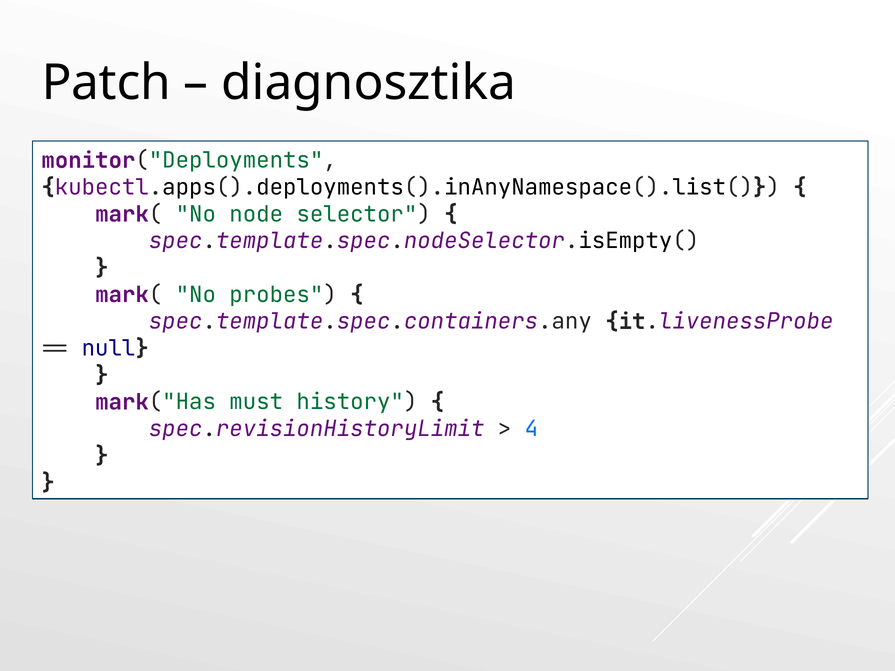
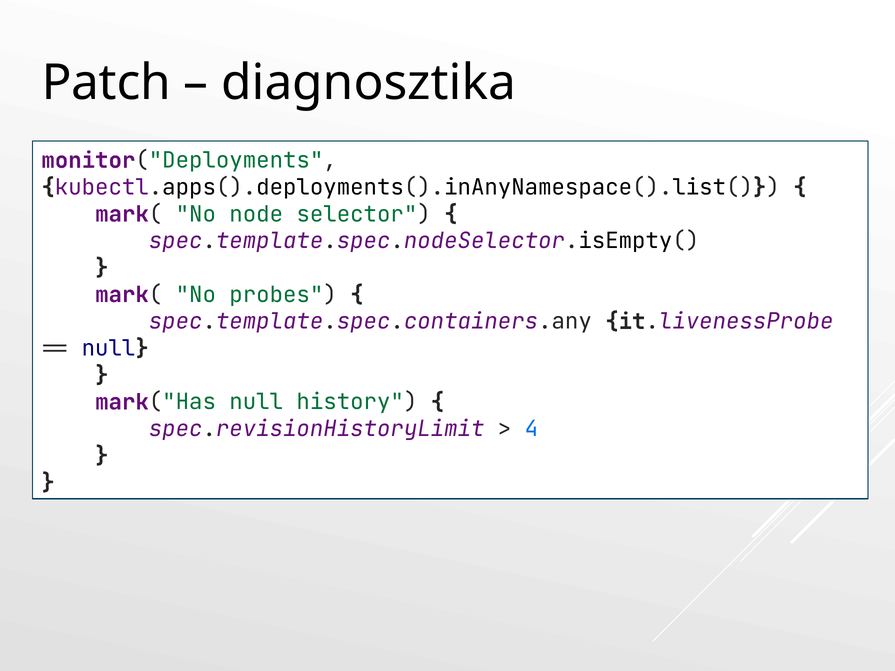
mark("Has must: must -> null (256, 402)
